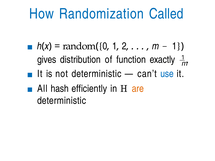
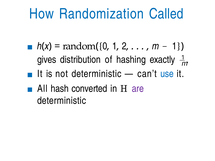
function: function -> hashing (131, 60)
efficiently: efficiently -> converted (89, 89)
are colour: orange -> purple (138, 89)
